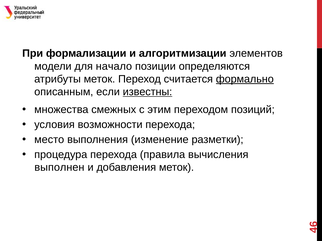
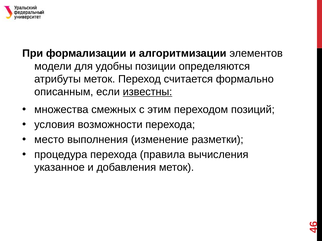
начало: начало -> удобны (114, 66)
формально underline: present -> none (245, 79)
выполнен: выполнен -> указанное (59, 168)
